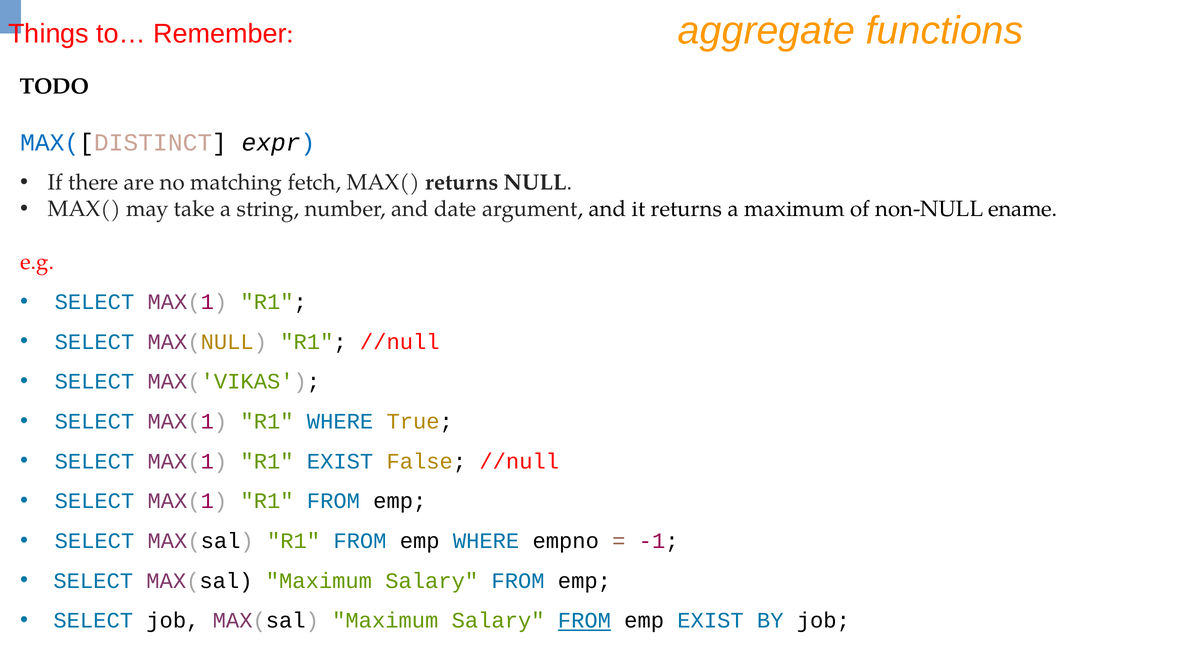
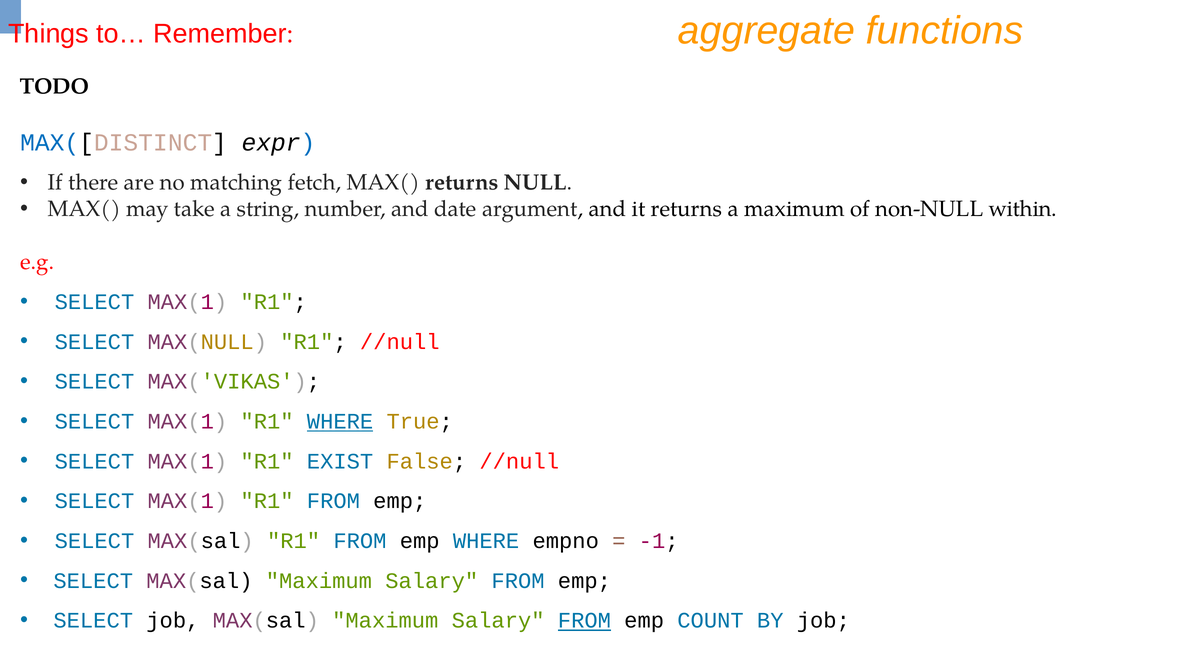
ename: ename -> within (1023, 209)
WHERE underline: none -> present (340, 421)
emp EXIST: EXIST -> COUNT (711, 620)
